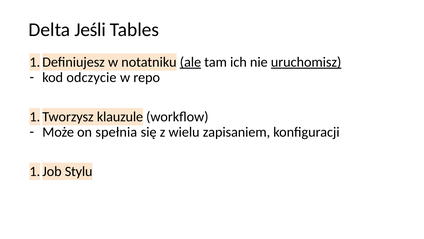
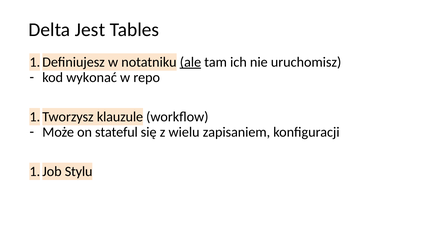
Jeśli: Jeśli -> Jest (90, 30)
uruchomisz underline: present -> none (306, 62)
odczycie: odczycie -> wykonać (92, 77)
spełnia: spełnia -> stateful (116, 132)
